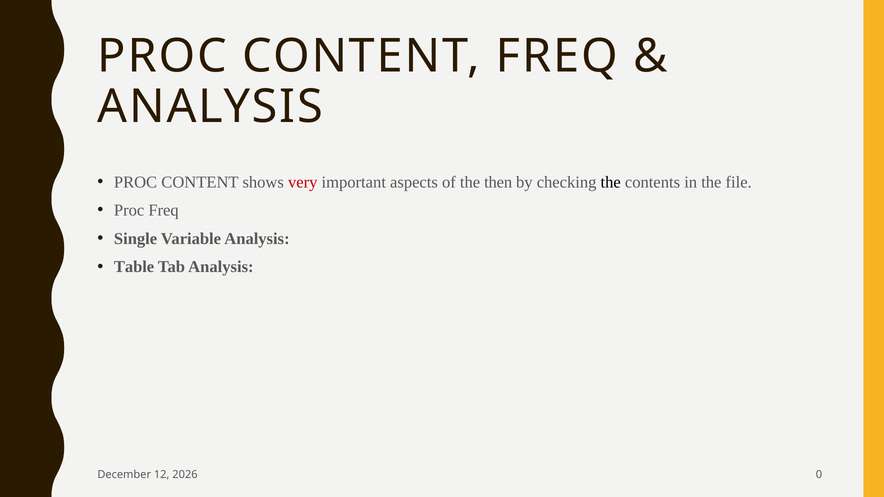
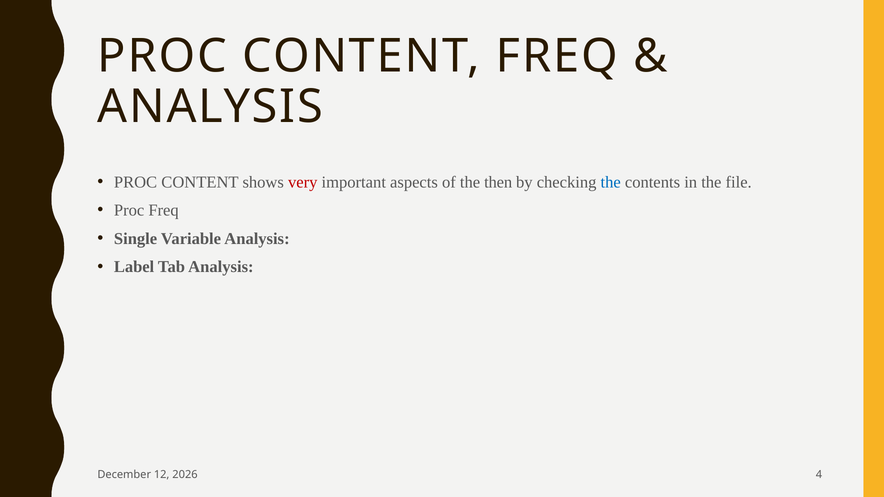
the colour: black -> blue (611, 182)
Table: Table -> Label (134, 267)
0: 0 -> 4 (819, 475)
